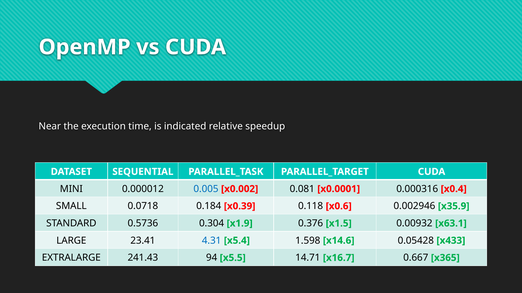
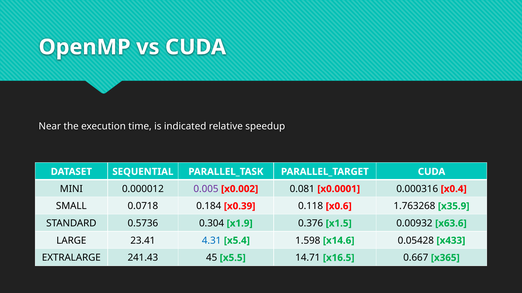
0.005 colour: blue -> purple (206, 189)
0.002946: 0.002946 -> 1.763268 (414, 207)
x63.1: x63.1 -> x63.6 (451, 224)
94: 94 -> 45 (212, 258)
x16.7: x16.7 -> x16.5 (339, 258)
